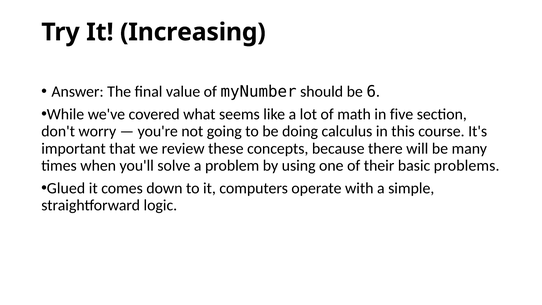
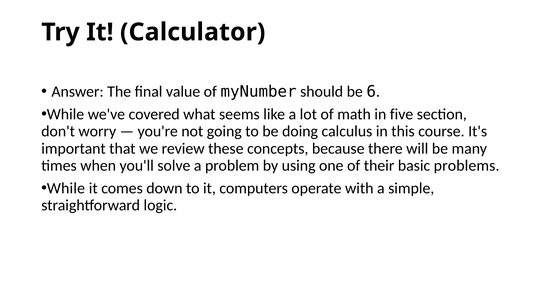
Increasing: Increasing -> Calculator (193, 32)
Glued: Glued -> While (66, 188)
